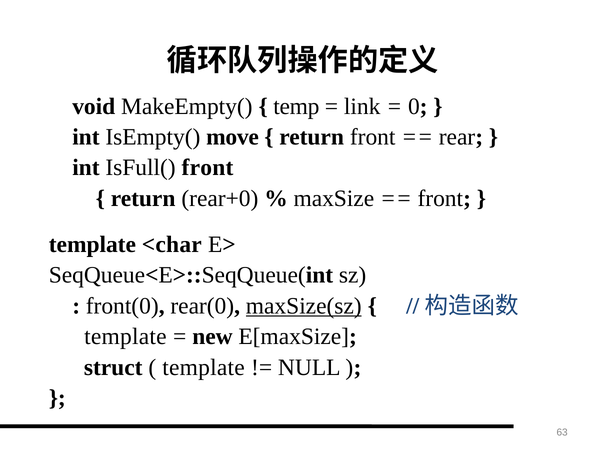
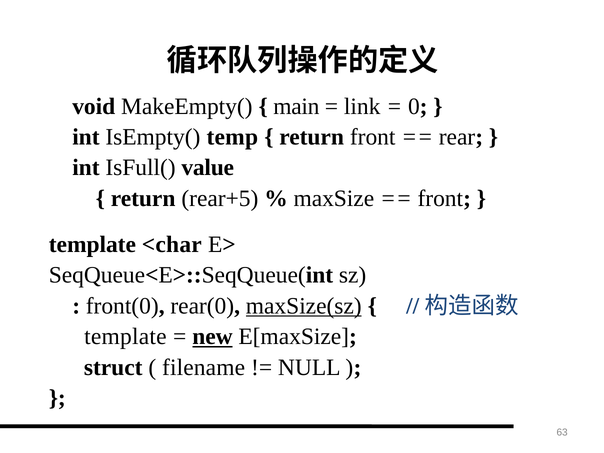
temp: temp -> main (296, 106)
move: move -> temp (232, 137)
IsFull( front: front -> value (208, 168)
rear+0: rear+0 -> rear+5 (220, 198)
new underline: none -> present (212, 337)
template: template -> filename (204, 367)
